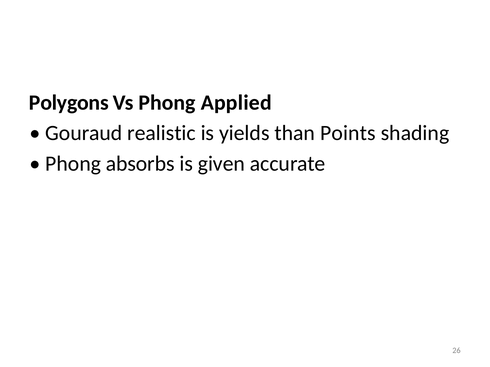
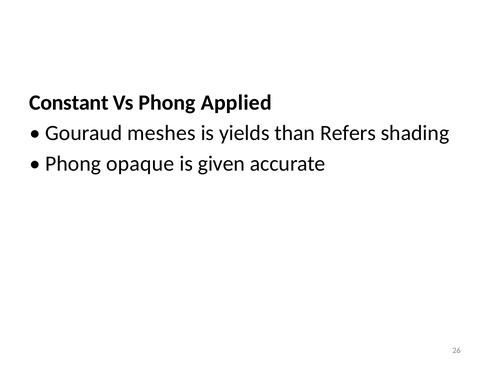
Polygons: Polygons -> Constant (69, 103)
realistic: realistic -> meshes (161, 133)
Points: Points -> Refers (348, 133)
absorbs: absorbs -> opaque (140, 164)
